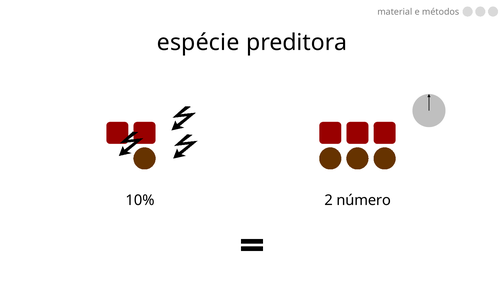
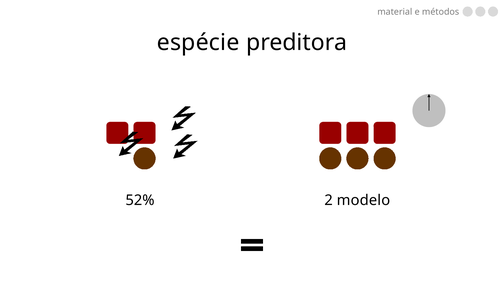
10%: 10% -> 52% (140, 200)
número: número -> modelo (363, 200)
